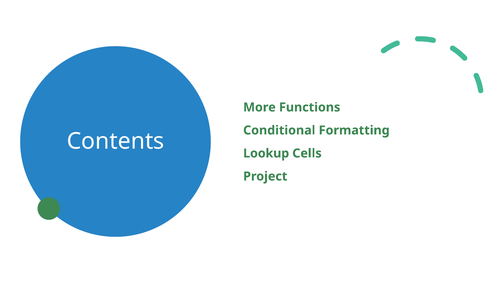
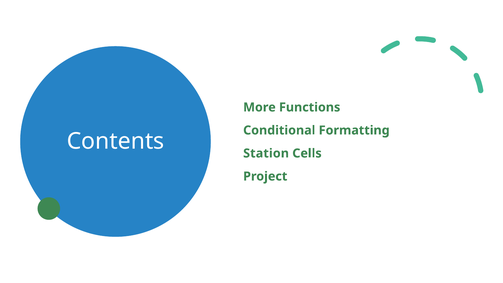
Lookup: Lookup -> Station (266, 153)
